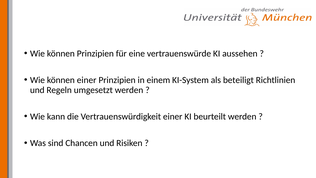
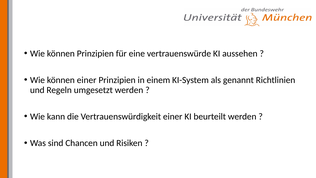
beteiligt: beteiligt -> genannt (238, 80)
